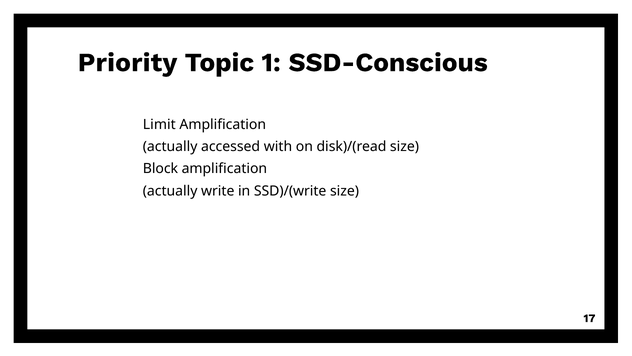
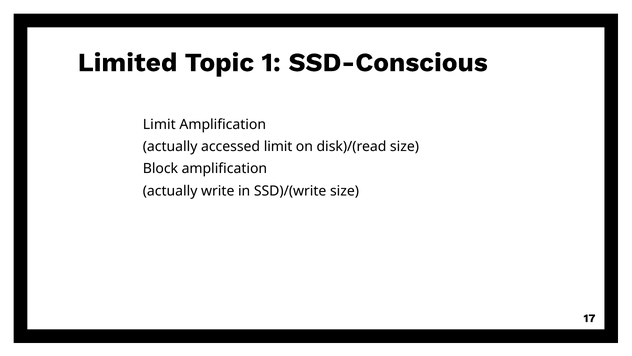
Priority: Priority -> Limited (128, 62)
accessed with: with -> limit (278, 146)
